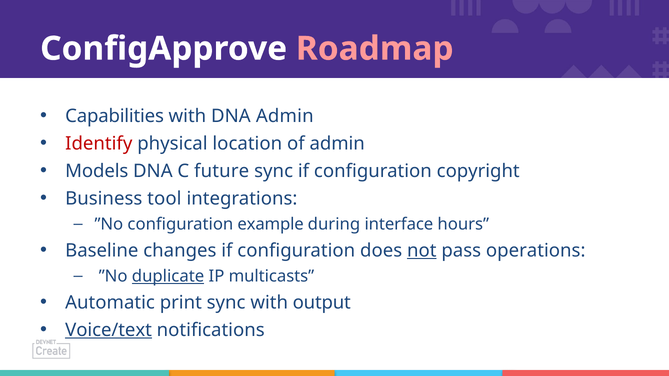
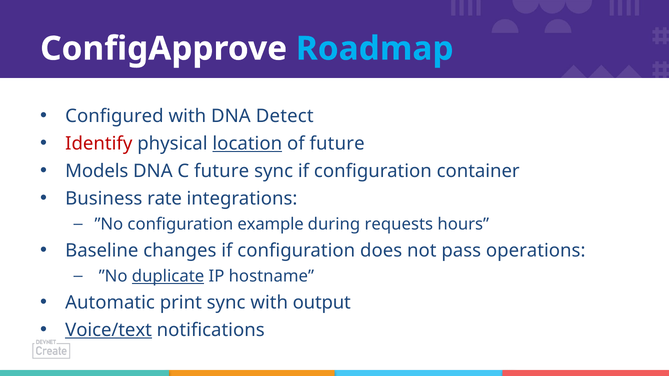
Roadmap colour: pink -> light blue (375, 49)
Capabilities: Capabilities -> Configured (114, 116)
DNA Admin: Admin -> Detect (285, 116)
location underline: none -> present (247, 144)
of admin: admin -> future (337, 144)
copyright: copyright -> container (478, 171)
tool: tool -> rate (165, 199)
interface: interface -> requests (399, 224)
not underline: present -> none (422, 251)
multicasts: multicasts -> hostname (271, 276)
